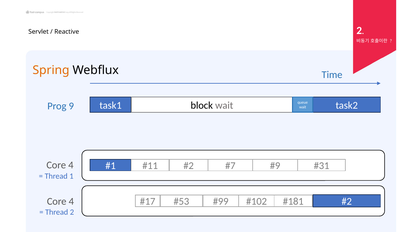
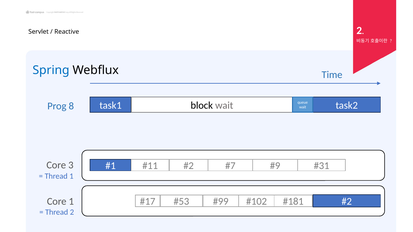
Spring colour: orange -> blue (51, 70)
9: 9 -> 8 (71, 106)
4: 4 -> 3 (71, 165)
4: 4 -> 1 (71, 202)
